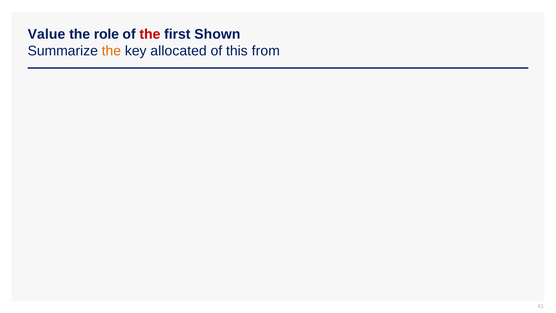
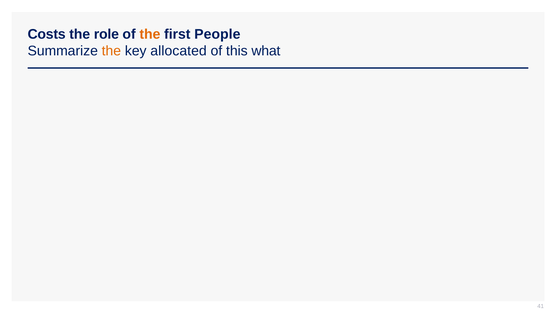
Value: Value -> Costs (47, 34)
the colour: red -> orange (150, 34)
Shown: Shown -> People (217, 34)
from: from -> what (266, 51)
